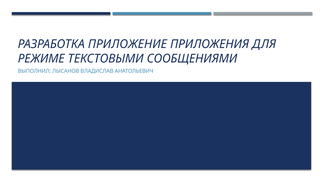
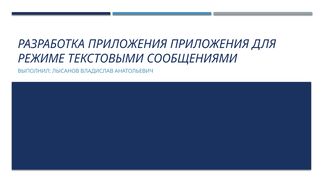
РАЗРАБОТКА ПРИЛОЖЕНИЕ: ПРИЛОЖЕНИЕ -> ПРИЛОЖЕНИЯ (128, 44)
